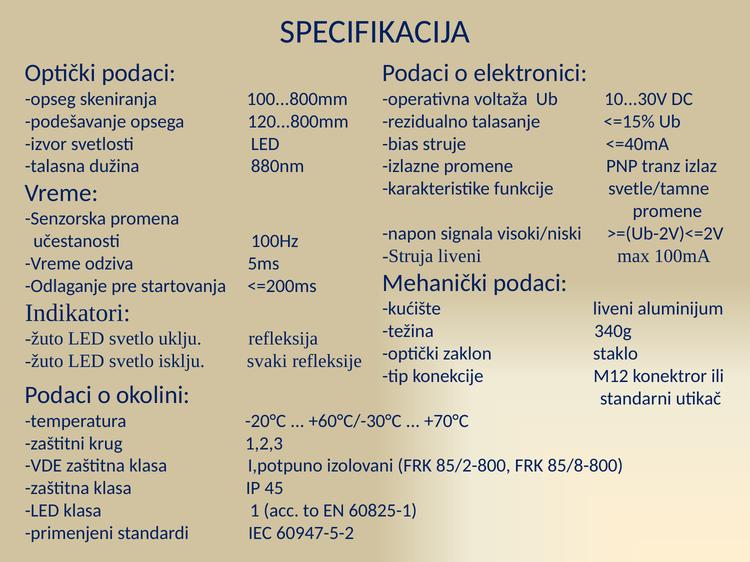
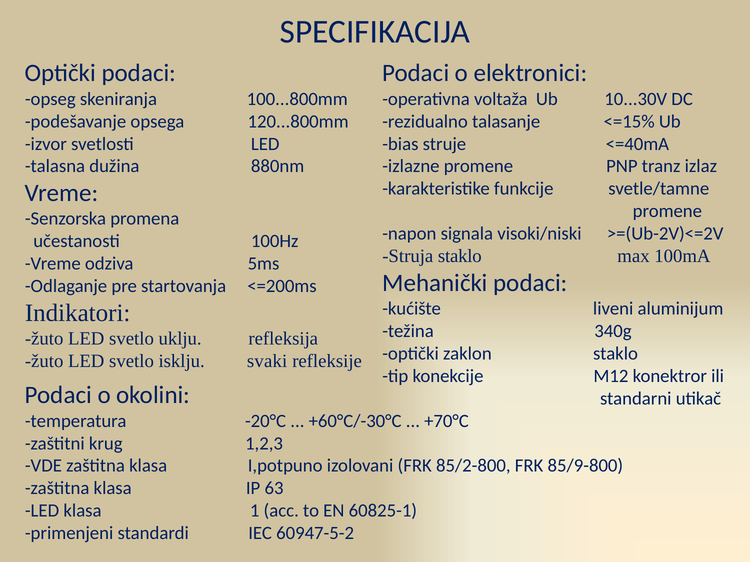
Struja liveni: liveni -> staklo (460, 256)
85/8-800: 85/8-800 -> 85/9-800 (585, 466)
45: 45 -> 63 (274, 489)
